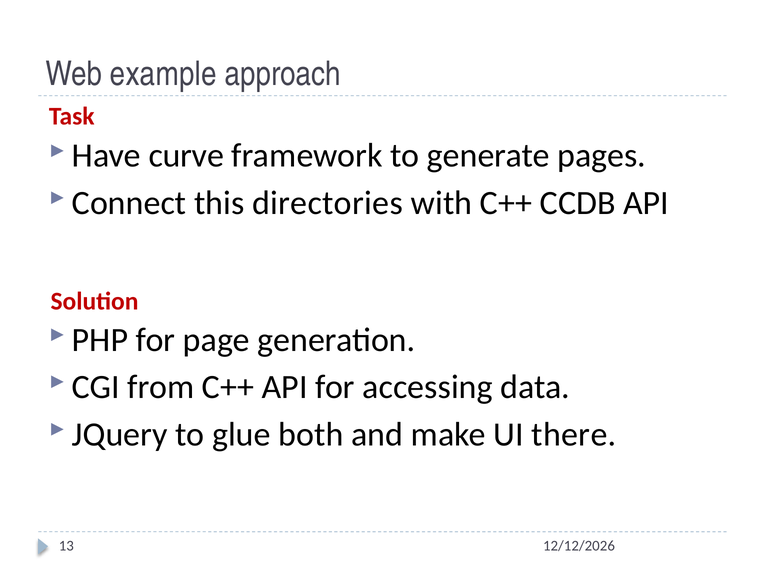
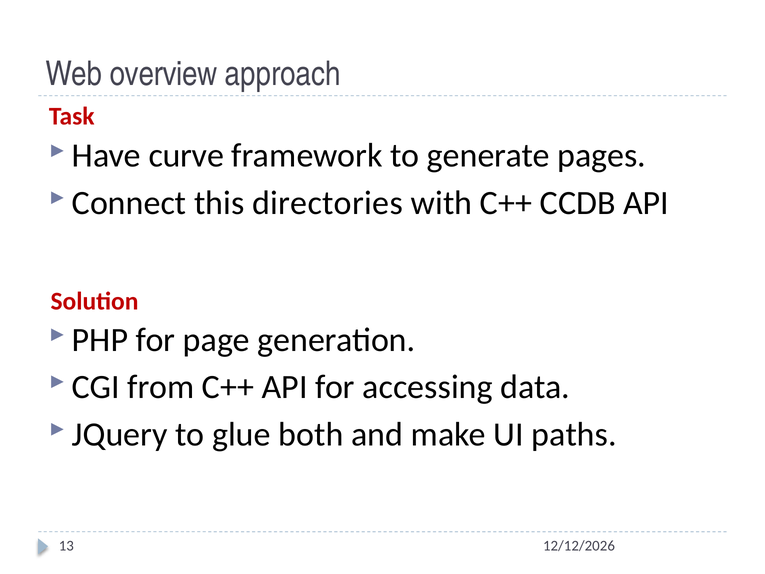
example: example -> overview (164, 74)
there: there -> paths (574, 434)
